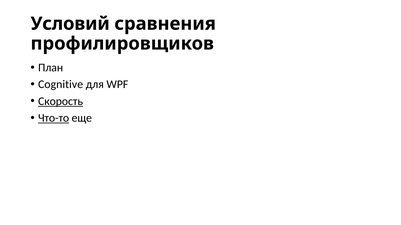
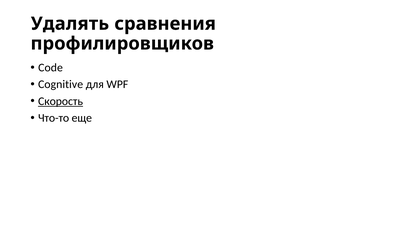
Условий: Условий -> Удалять (70, 24)
План: План -> Code (51, 68)
Что-то underline: present -> none (54, 118)
